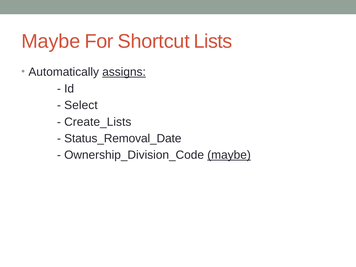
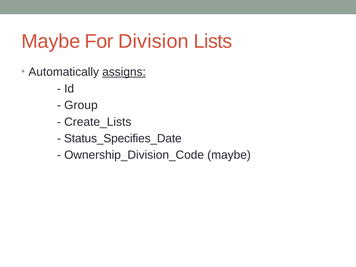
Shortcut: Shortcut -> Division (153, 41)
Select: Select -> Group (81, 105)
Status_Removal_Date: Status_Removal_Date -> Status_Specifies_Date (123, 138)
maybe underline: present -> none (229, 155)
